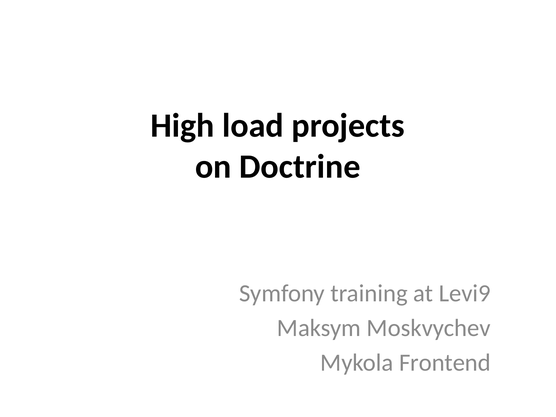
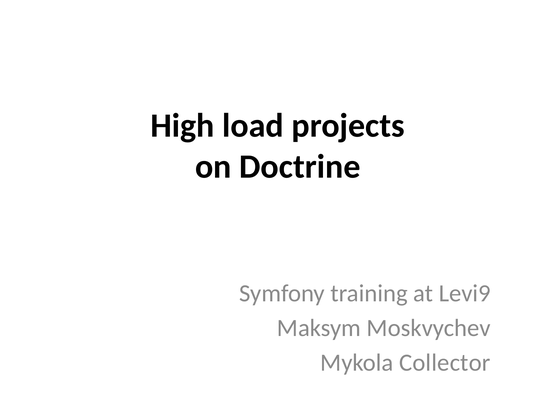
Frontend: Frontend -> Collector (445, 363)
